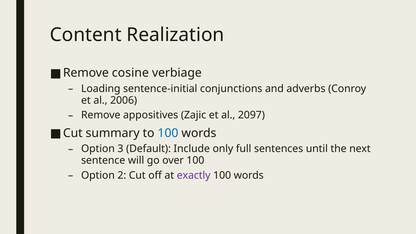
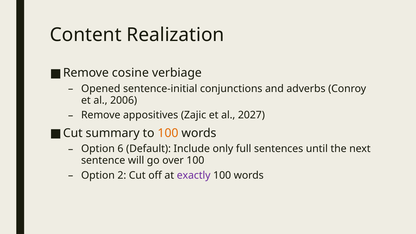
Loading: Loading -> Opened (101, 89)
2097: 2097 -> 2027 (251, 115)
100 colour: blue -> orange (168, 133)
3: 3 -> 6 (120, 149)
